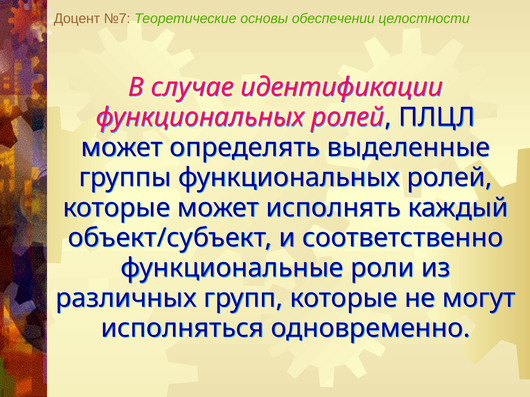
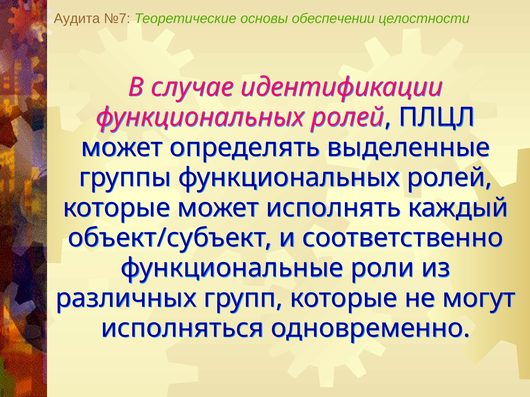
Доцент: Доцент -> Аудита (77, 19)
